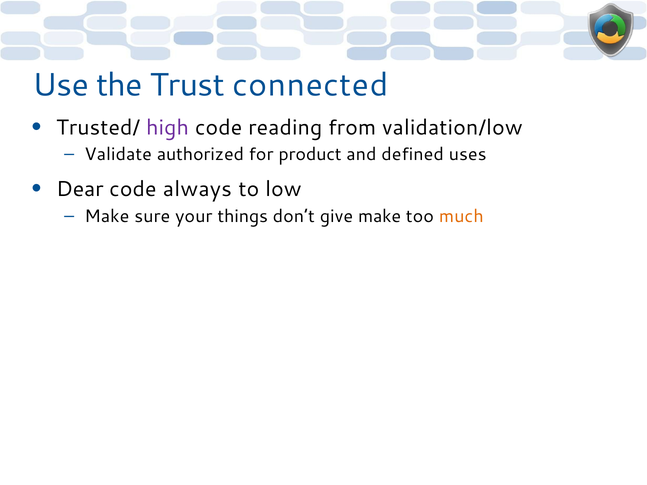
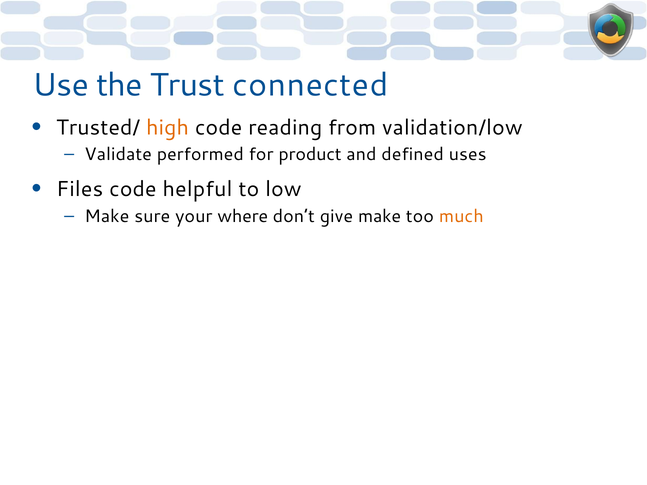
high colour: purple -> orange (168, 128)
authorized: authorized -> performed (200, 155)
Dear: Dear -> Files (80, 189)
always: always -> helpful (197, 189)
things: things -> where (243, 216)
